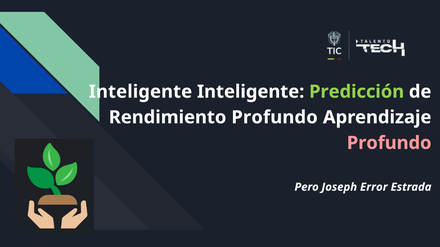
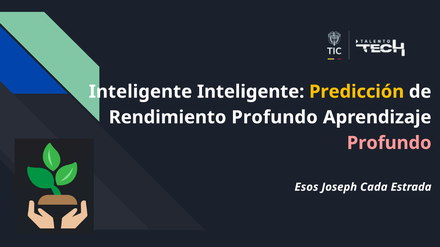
Predicción colour: light green -> yellow (357, 92)
Pero: Pero -> Esos (306, 187)
Error: Error -> Cada (374, 187)
